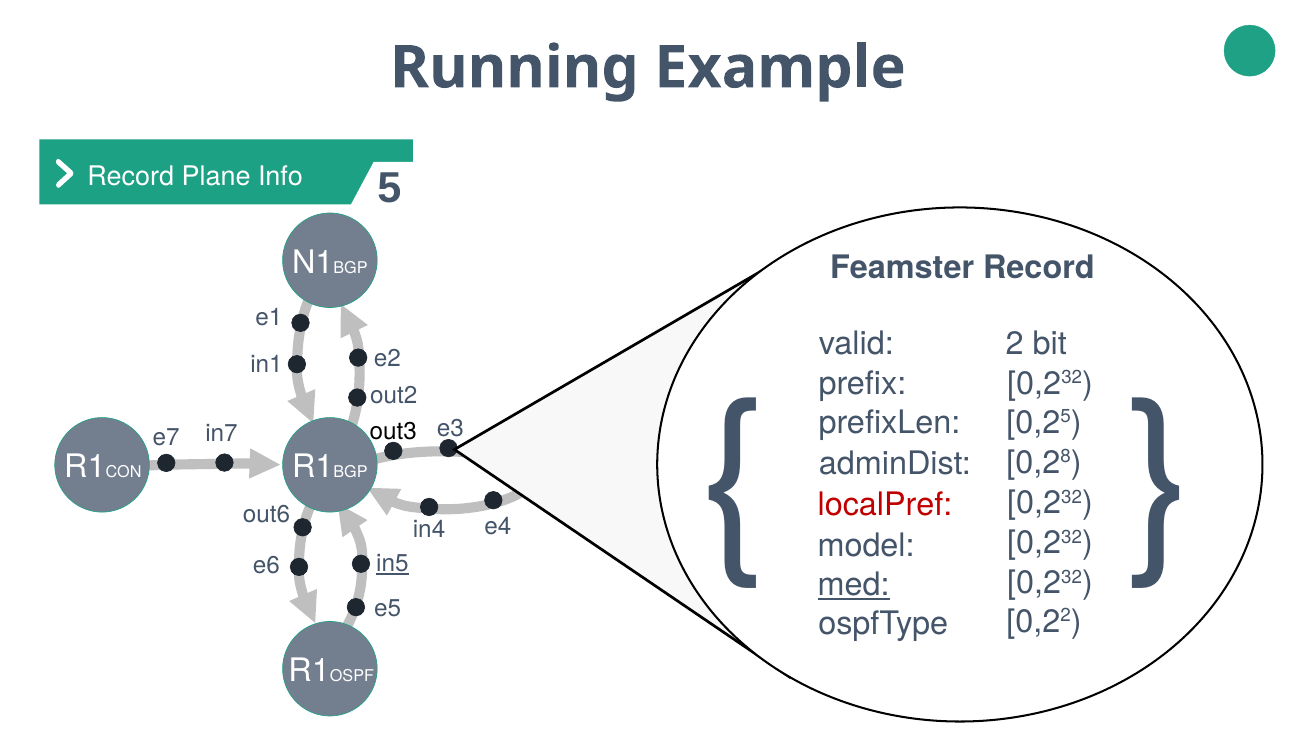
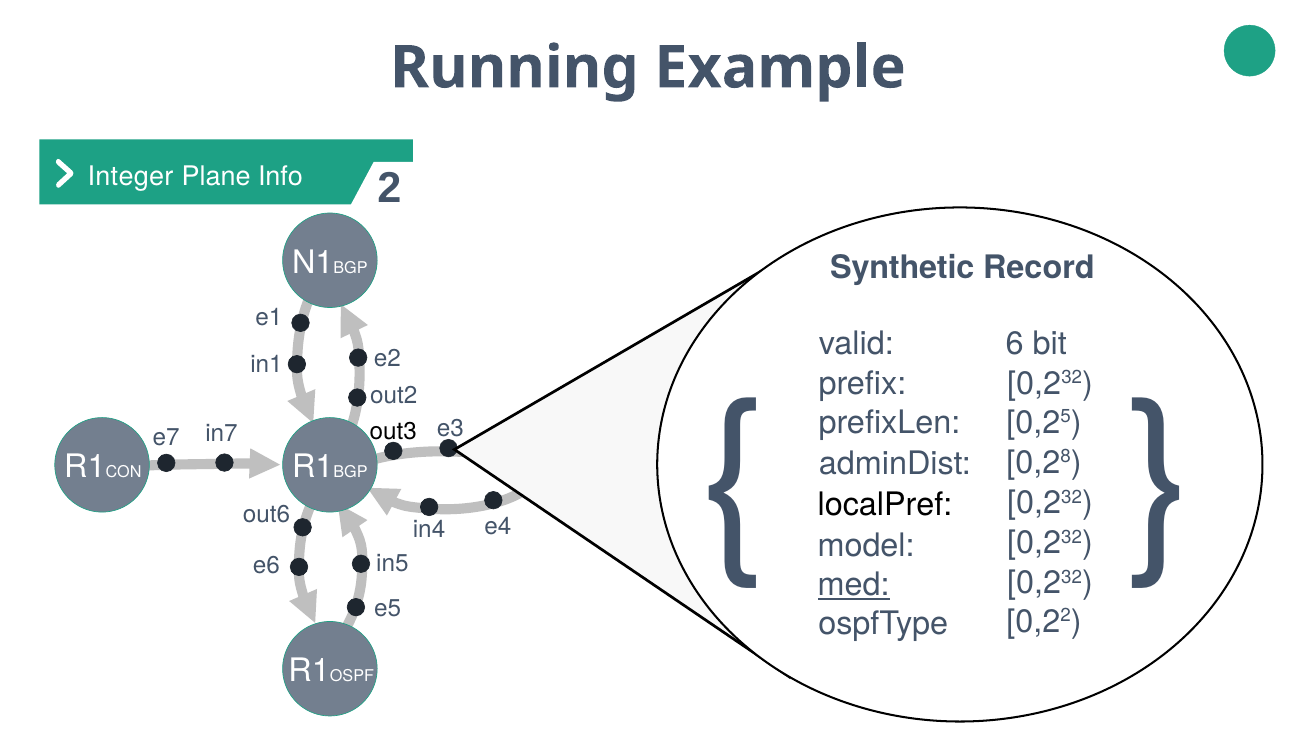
Record: Record -> Integer (131, 177)
5: 5 -> 2 (389, 188)
Feamster: Feamster -> Synthetic (902, 268)
2: 2 -> 6 (1015, 344)
localPref colour: red -> black (885, 505)
in5 underline: present -> none (392, 564)
